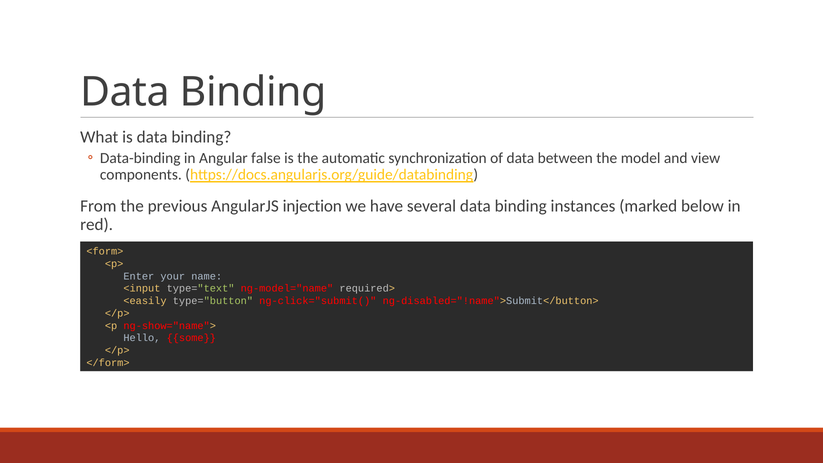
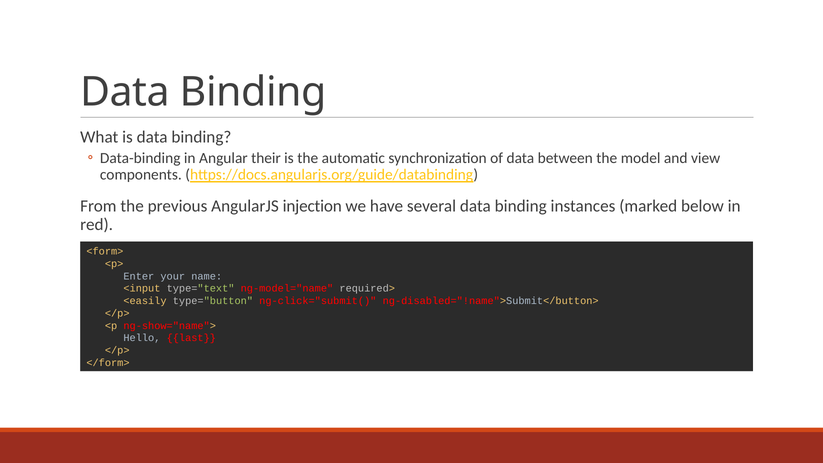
false: false -> their (266, 158)
some: some -> last (191, 338)
